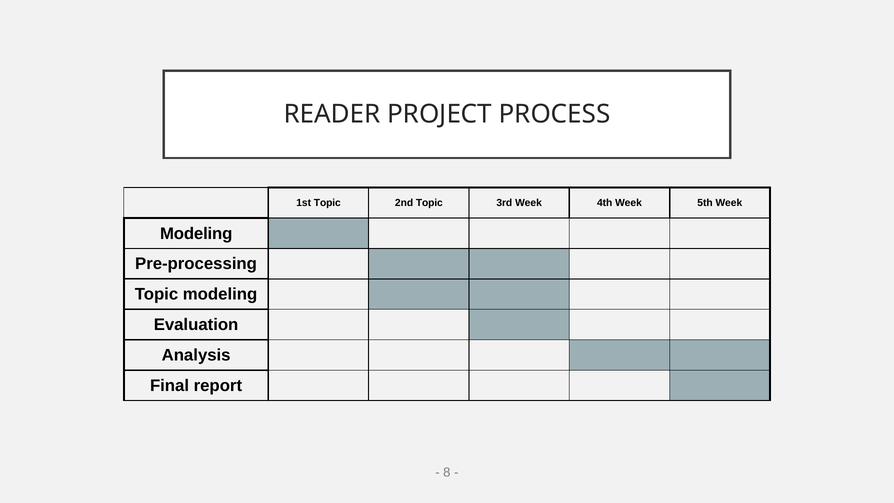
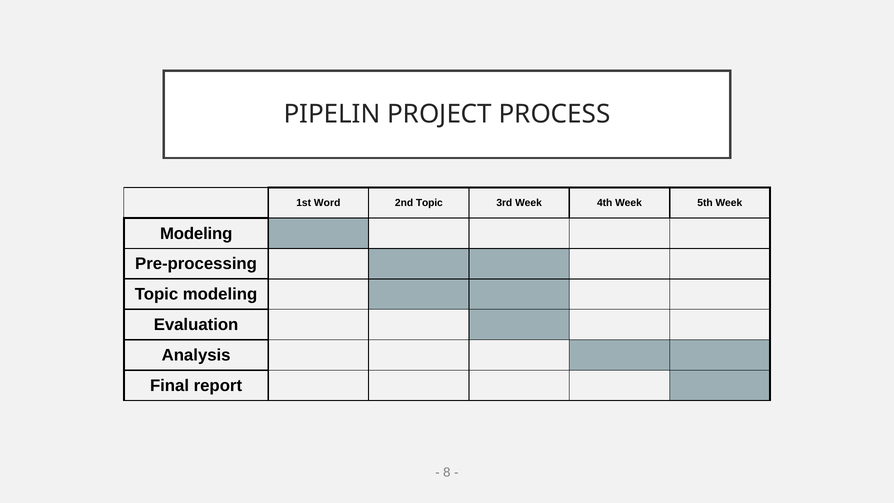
READER: READER -> PIPELIN (332, 114)
1st Topic: Topic -> Word (327, 203)
